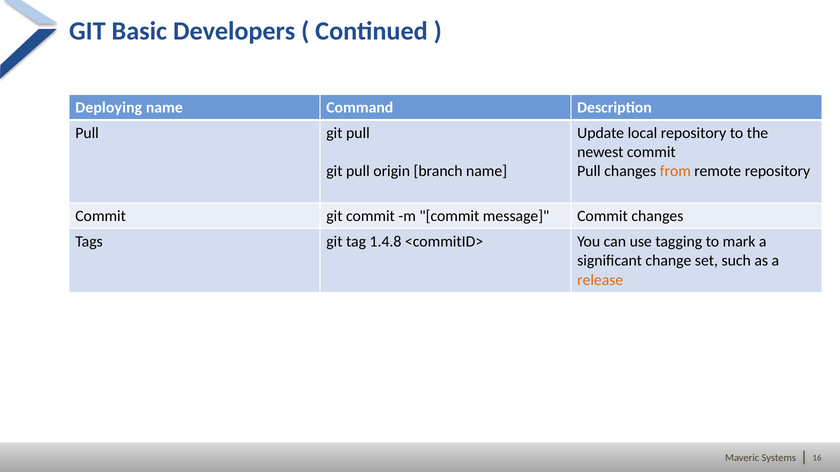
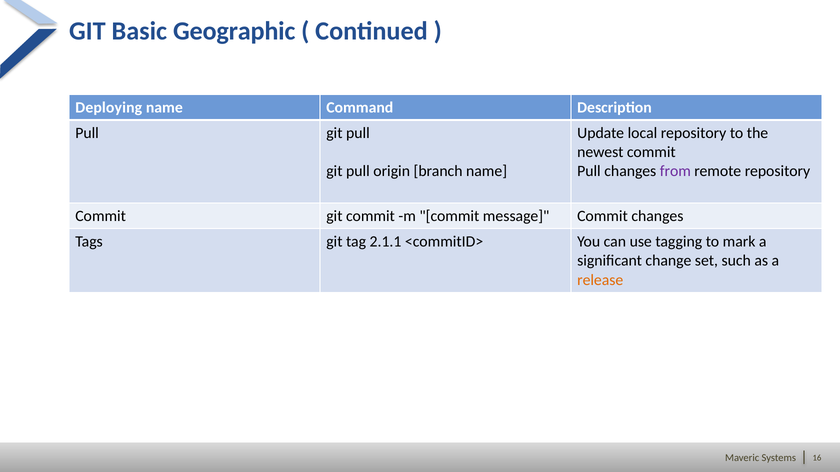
Developers: Developers -> Geographic (234, 31)
from colour: orange -> purple (675, 171)
1.4.8: 1.4.8 -> 2.1.1 (385, 242)
